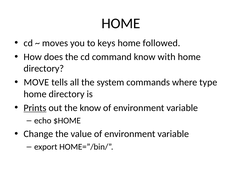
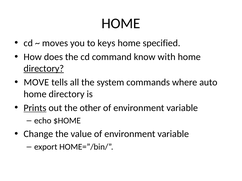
followed: followed -> specified (162, 43)
directory underline: none -> present (44, 69)
type: type -> auto (208, 83)
the know: know -> other (90, 108)
